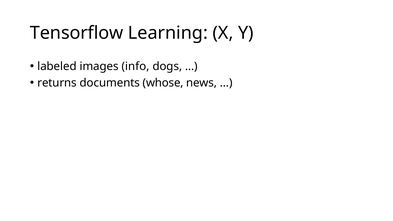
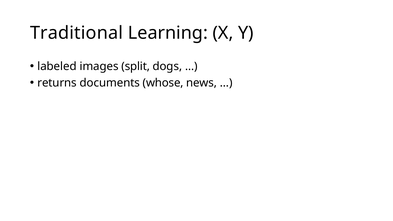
Tensorflow: Tensorflow -> Traditional (77, 33)
info: info -> split (136, 66)
